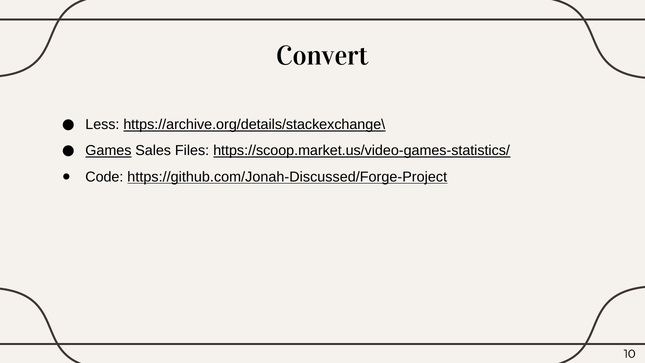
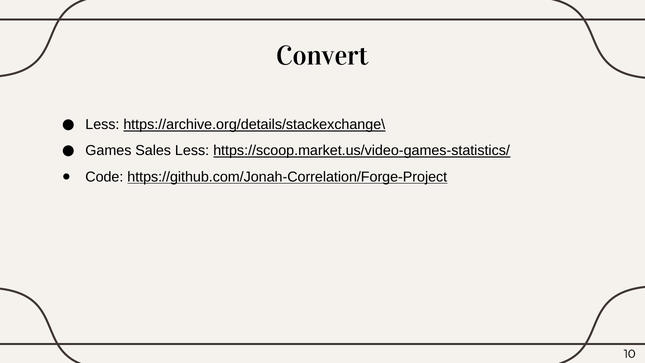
Games underline: present -> none (108, 151)
Sales Files: Files -> Less (192, 151)
https://github.com/Jonah-Discussed/Forge-Project: https://github.com/Jonah-Discussed/Forge-Project -> https://github.com/Jonah-Correlation/Forge-Project (287, 177)
